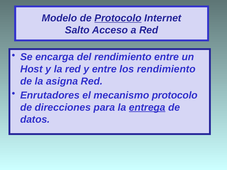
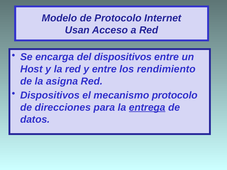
Protocolo underline: present -> none (118, 18)
Salto: Salto -> Usan (77, 30)
del rendimiento: rendimiento -> dispositivos (123, 57)
Enrutadores: Enrutadores -> Dispositivos (50, 95)
